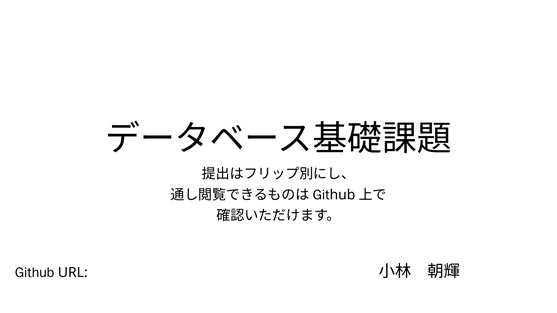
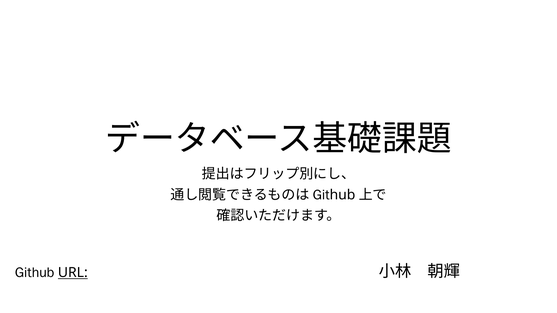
URL underline: none -> present (73, 273)
